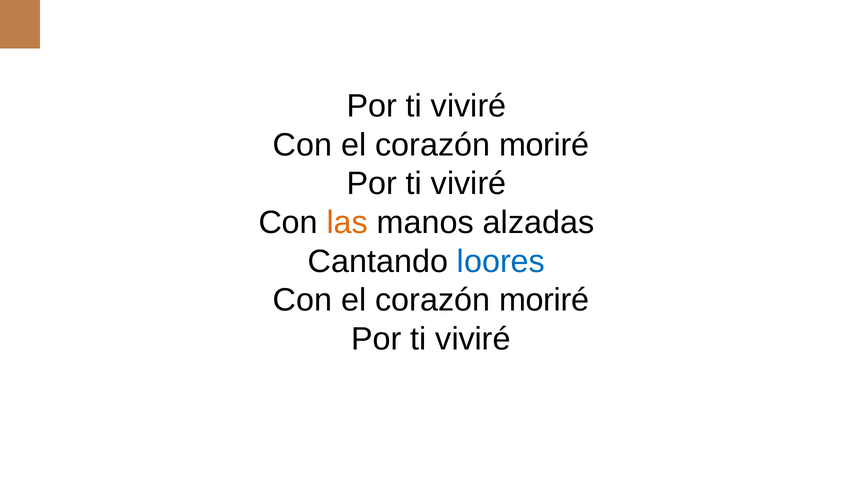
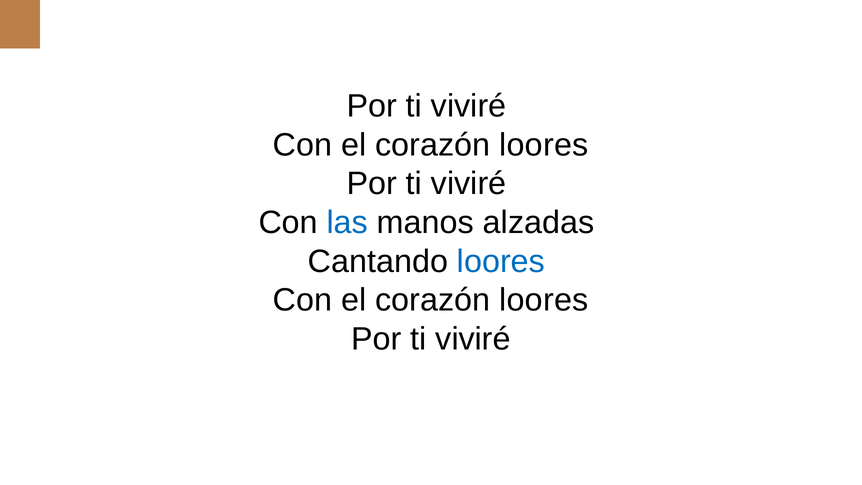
moriré: moriré -> loores (544, 145)
las colour: orange -> blue (347, 223)
moriré: moriré -> loores (544, 300)
